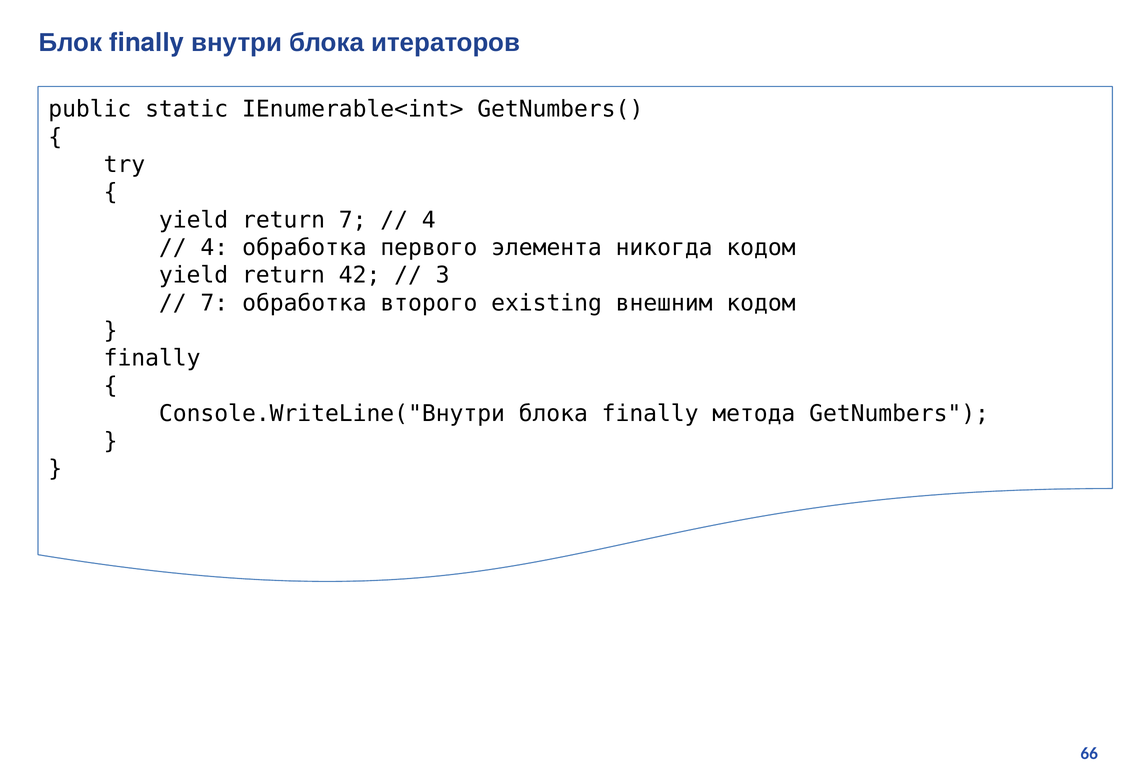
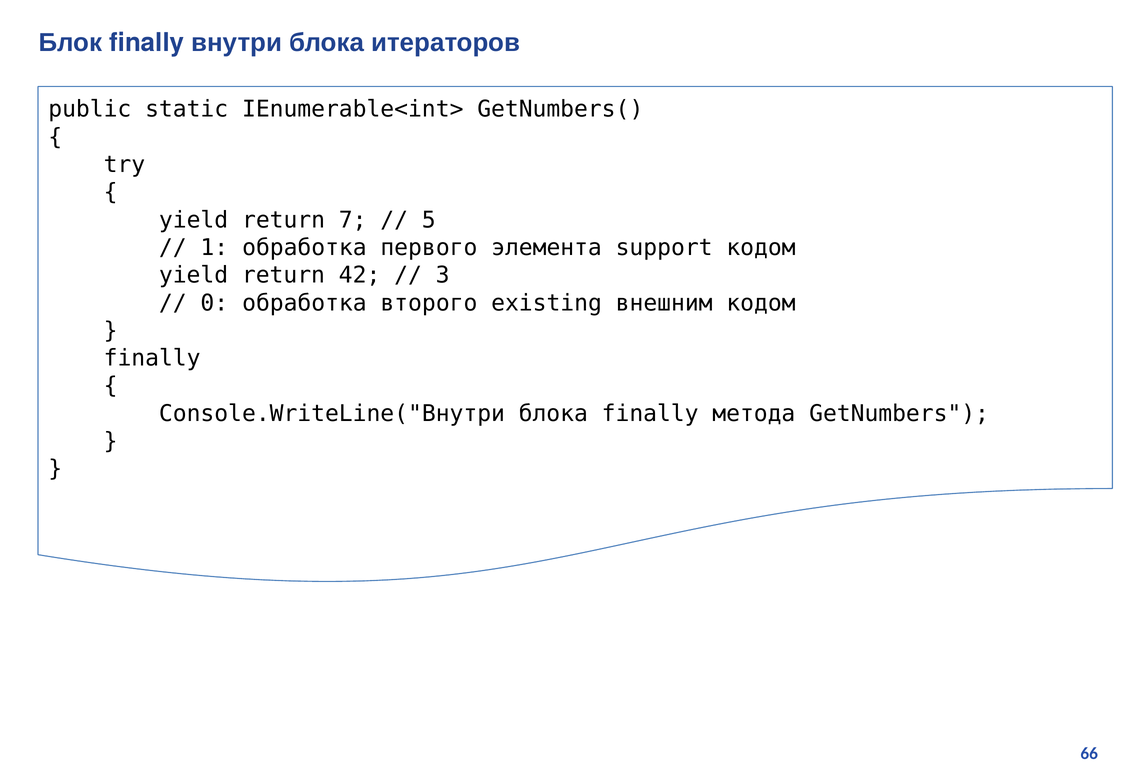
4: 4 -> 5 (429, 220)
4: 4 -> 1 (214, 248)
никогда: никогда -> support (664, 248)
7: 7 -> 0 (214, 303)
